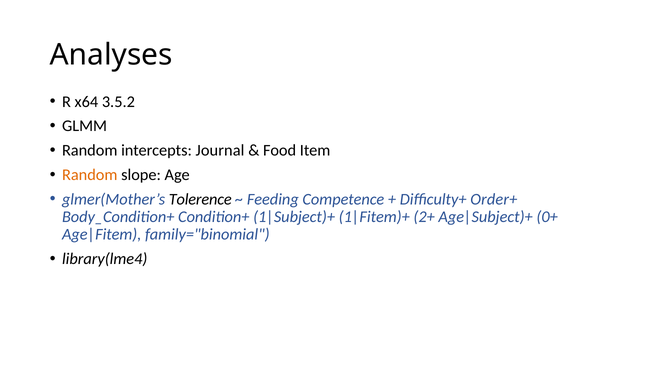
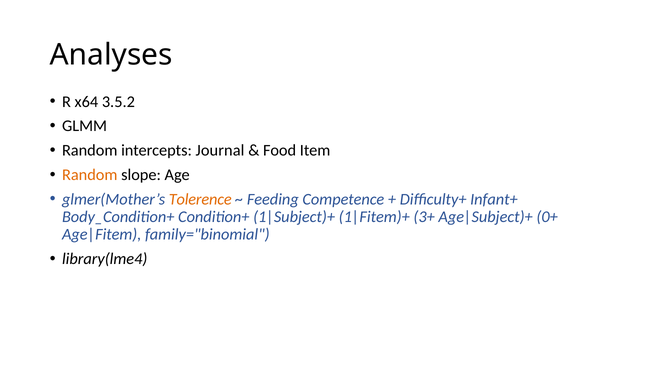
Tolerence colour: black -> orange (200, 199)
Order+: Order+ -> Infant+ (494, 199)
2+: 2+ -> 3+ (424, 217)
